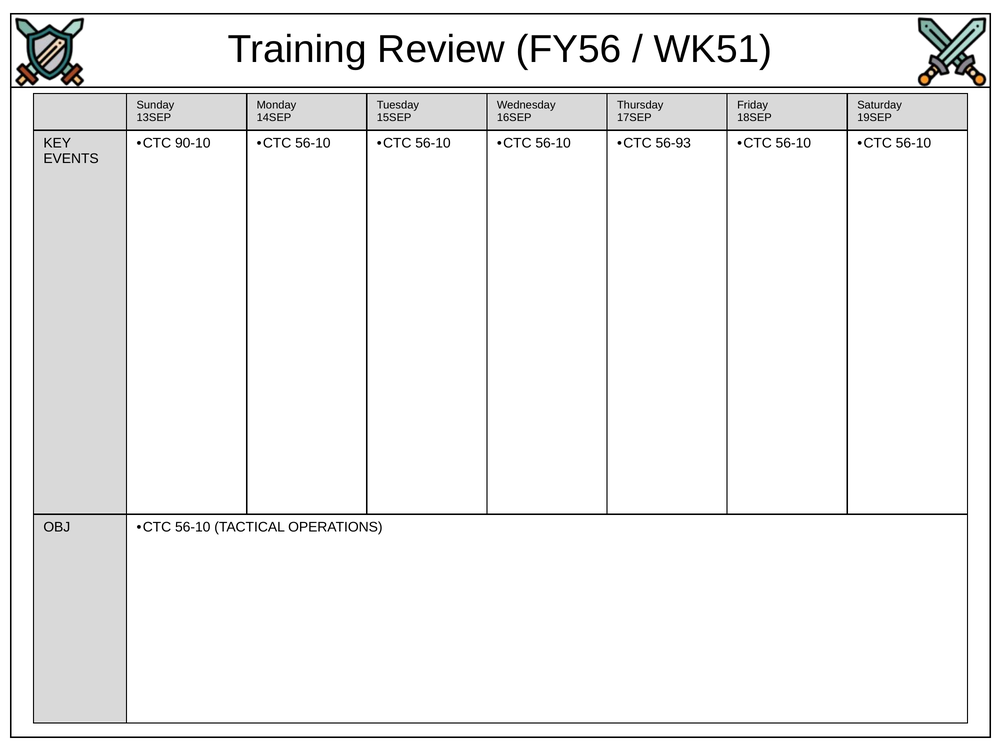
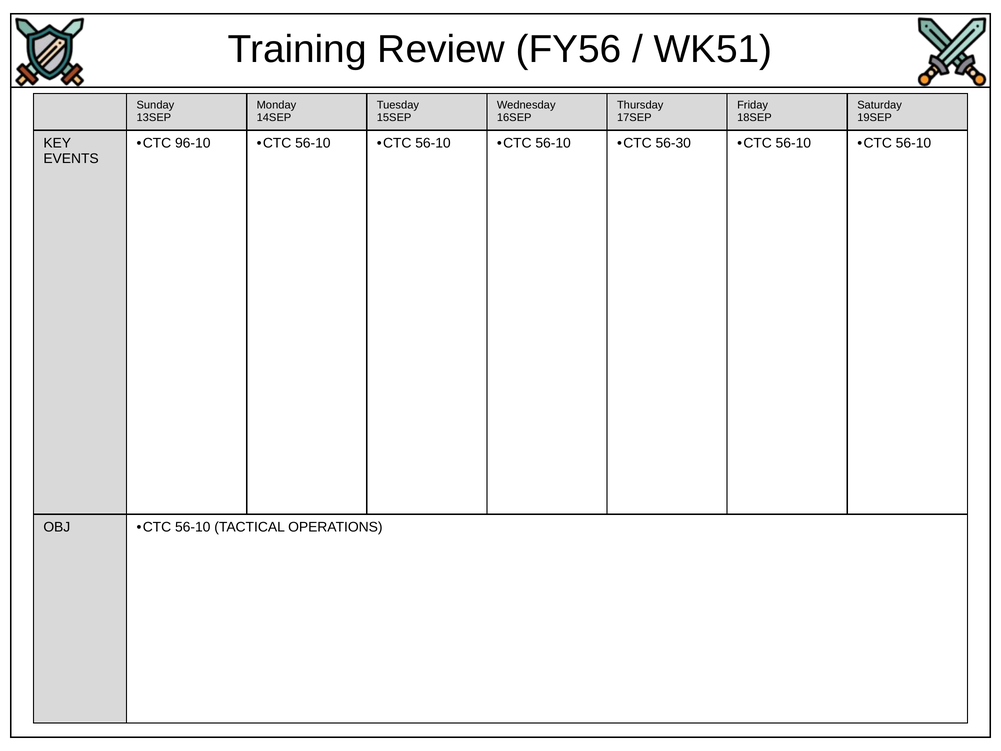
90-10: 90-10 -> 96-10 (193, 143)
56-93: 56-93 -> 56-30 (673, 143)
